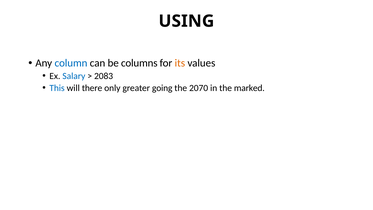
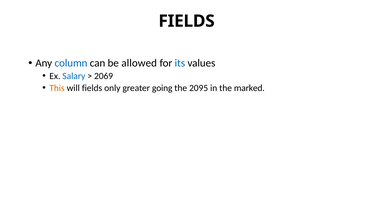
USING: USING -> FIELDS (187, 21)
columns: columns -> allowed (139, 63)
its colour: orange -> blue (180, 63)
2083: 2083 -> 2069 (104, 76)
This colour: blue -> orange (57, 88)
will there: there -> fields (92, 88)
2070: 2070 -> 2095 (199, 88)
